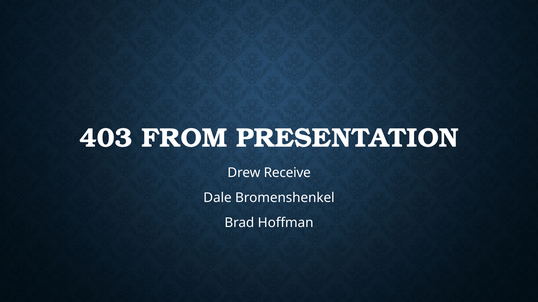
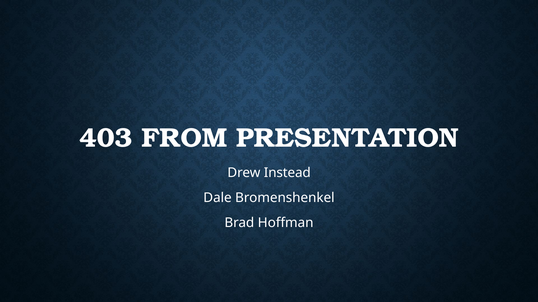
Receive: Receive -> Instead (287, 173)
